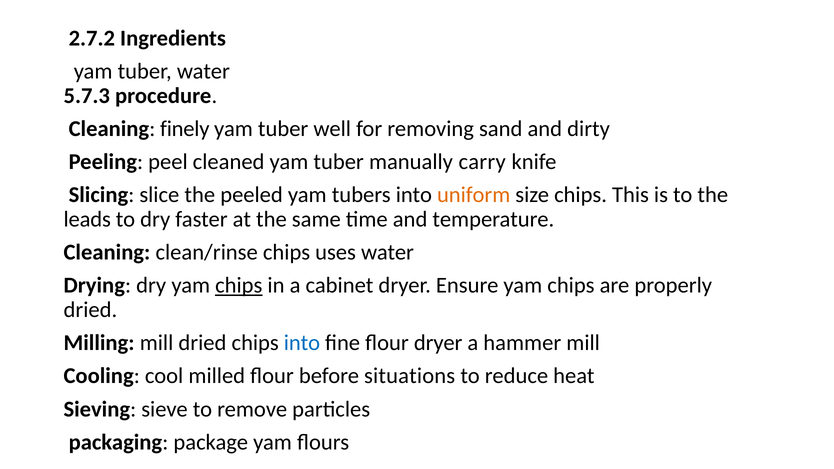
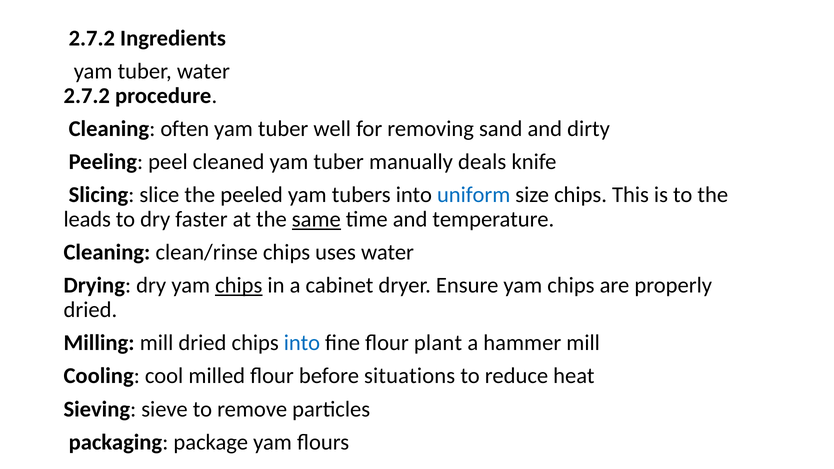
5.7.3: 5.7.3 -> 2.7.2 (87, 96)
finely: finely -> often (185, 129)
carry: carry -> deals (482, 162)
uniform colour: orange -> blue (474, 195)
same underline: none -> present (316, 219)
flour dryer: dryer -> plant (438, 343)
